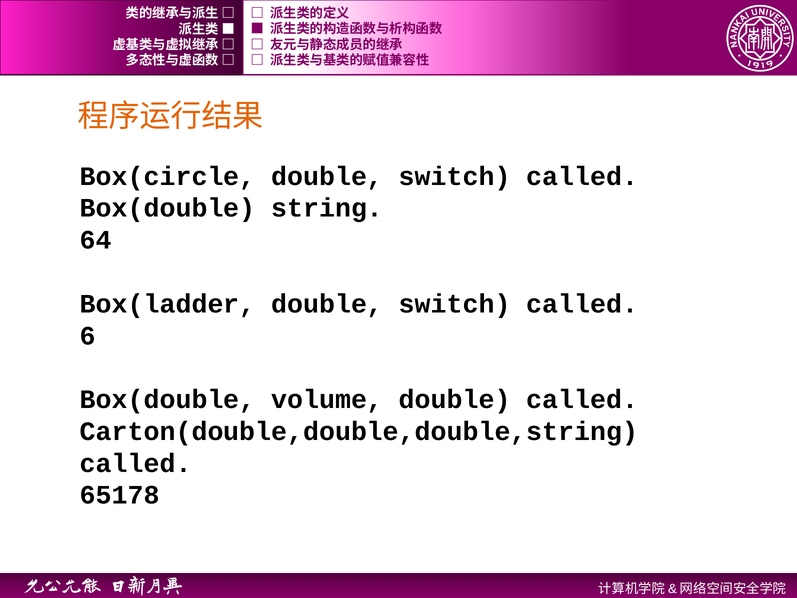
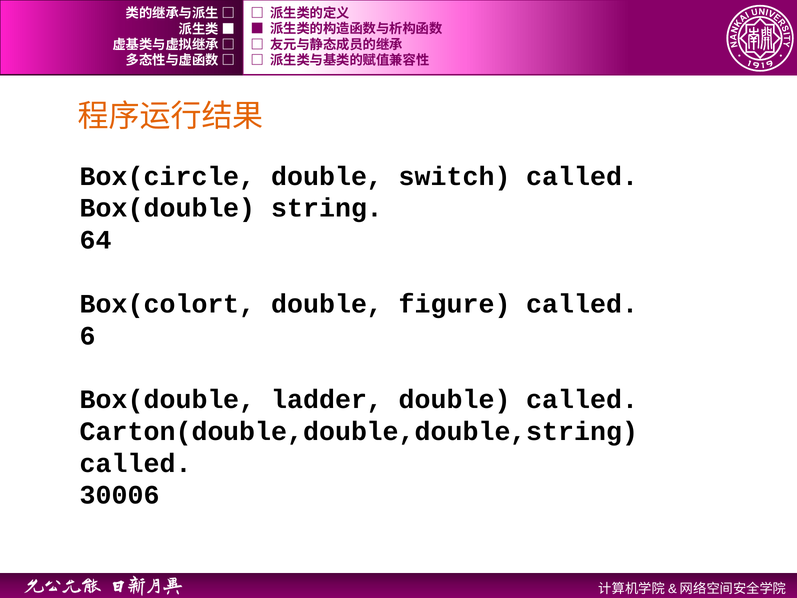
Box(ladder: Box(ladder -> Box(colort (168, 304)
switch: switch -> figure (455, 304)
volume: volume -> ladder (327, 399)
65178: 65178 -> 30006 (120, 495)
